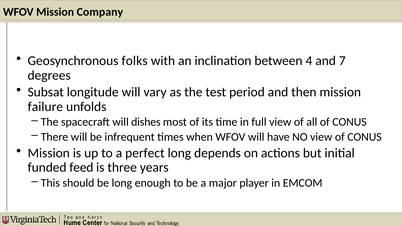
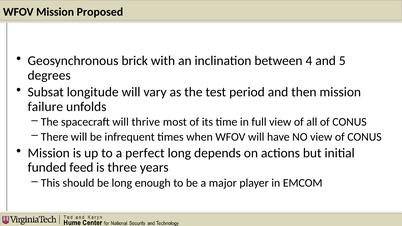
Company: Company -> Proposed (100, 12)
folks: folks -> brick (135, 61)
7: 7 -> 5 (342, 61)
dishes: dishes -> thrive (146, 122)
